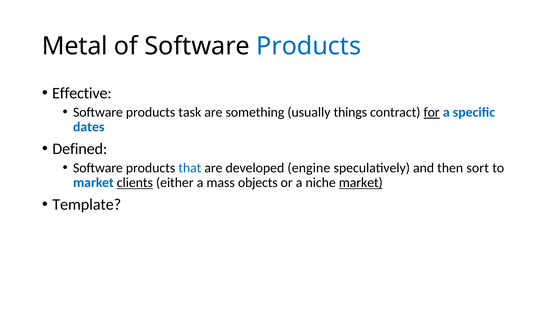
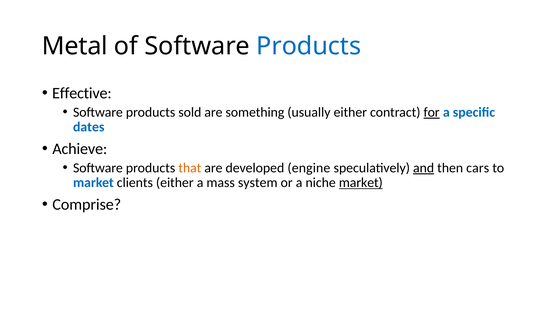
task: task -> sold (190, 112)
usually things: things -> either (350, 112)
Defined: Defined -> Achieve (80, 149)
that colour: blue -> orange (190, 168)
and underline: none -> present (424, 168)
sort: sort -> cars (478, 168)
clients underline: present -> none (135, 183)
objects: objects -> system (258, 183)
Template: Template -> Comprise (87, 205)
